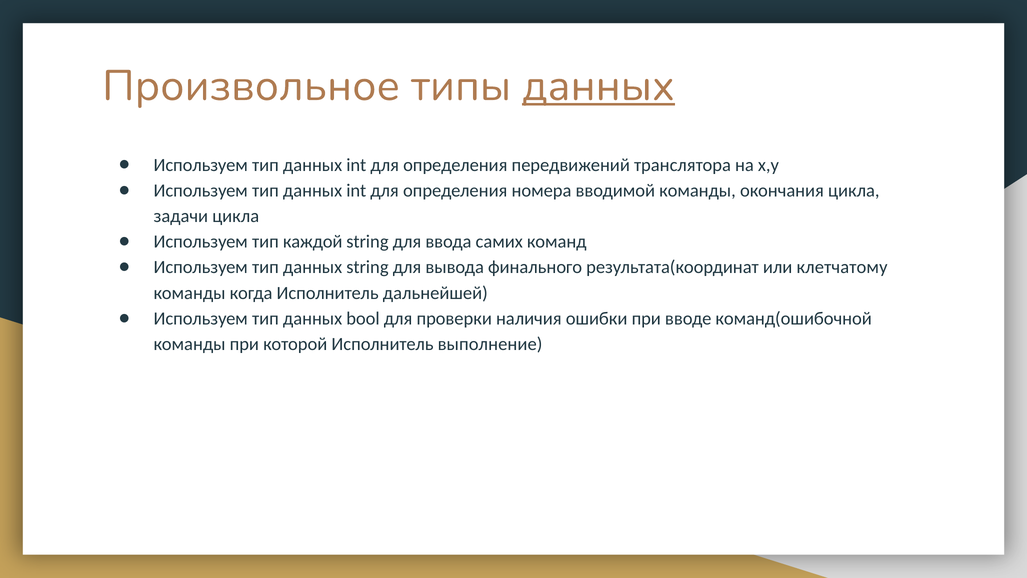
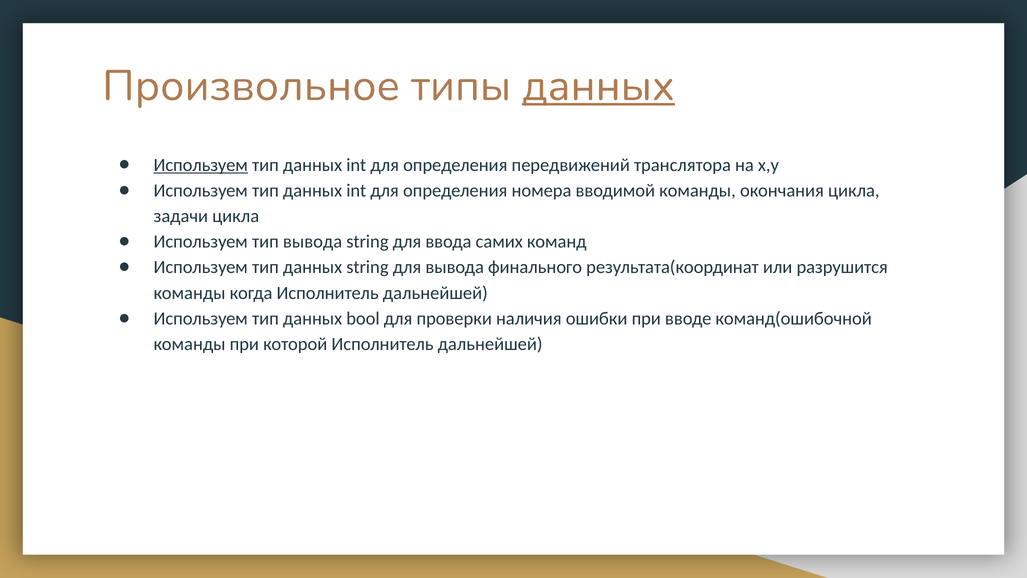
Используем underline: none -> present (201, 165)
тип каждой: каждой -> вывода (313, 242)
клетчатому: клетчатому -> разрушится (842, 267)
которой Исполнитель выполнение: выполнение -> дальнейшей (490, 344)
